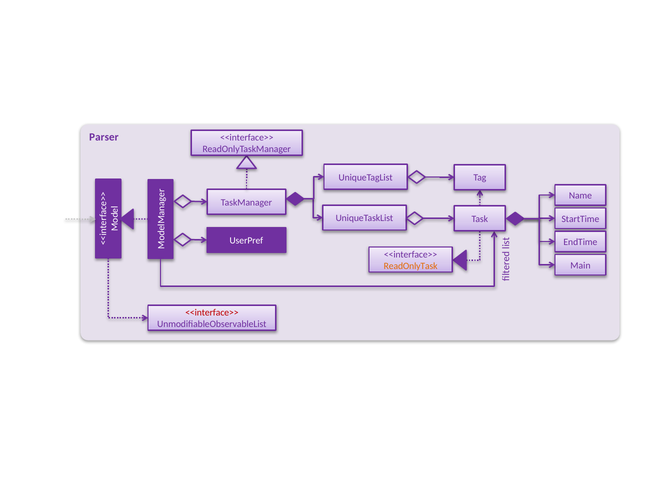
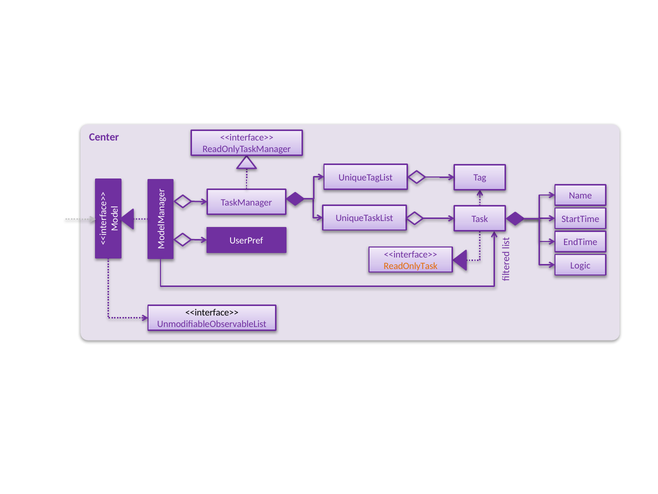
Parser: Parser -> Center (104, 137)
Main: Main -> Logic (580, 265)
<<interface>> colour: red -> black (212, 312)
